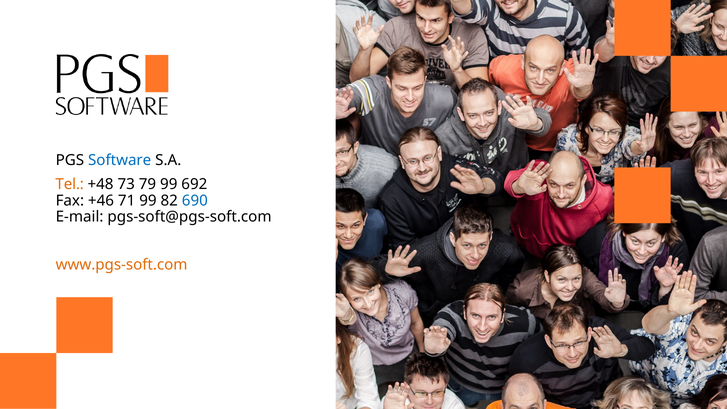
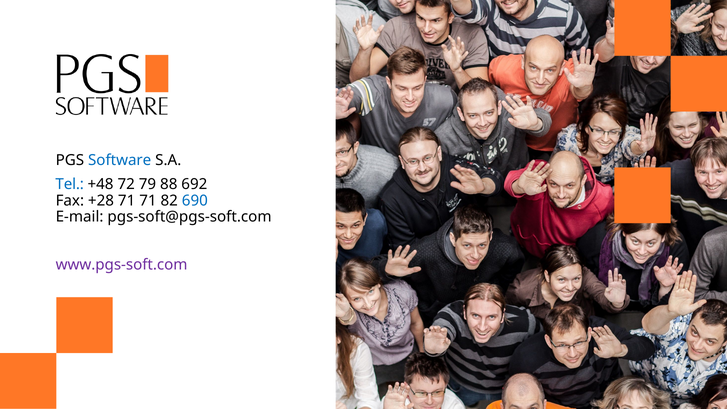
Tel colour: orange -> blue (70, 184)
73: 73 -> 72 (126, 184)
79 99: 99 -> 88 (169, 184)
+46: +46 -> +28 (101, 201)
71 99: 99 -> 71 (148, 201)
www.pgs-soft.com colour: orange -> purple (122, 265)
